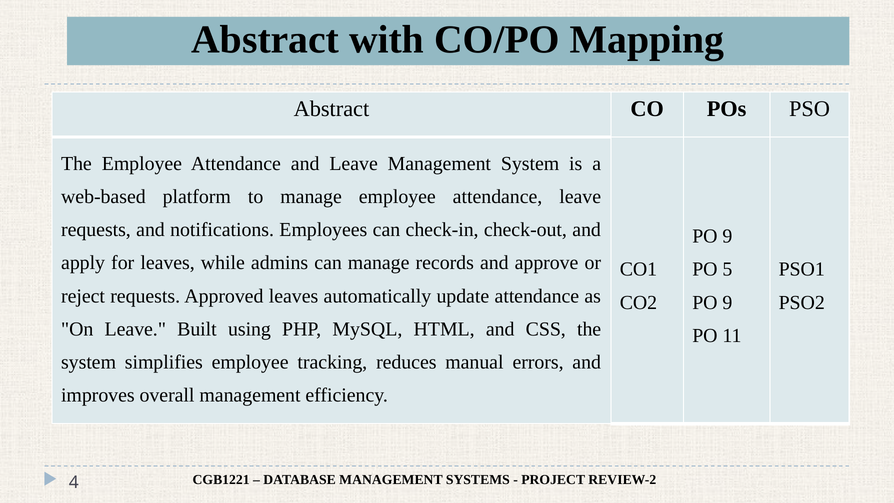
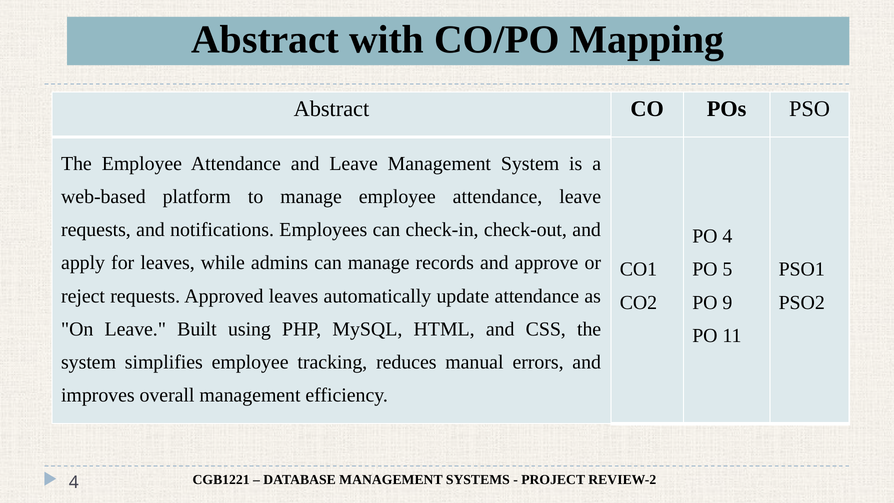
9: 9 -> 4 (727, 236)
